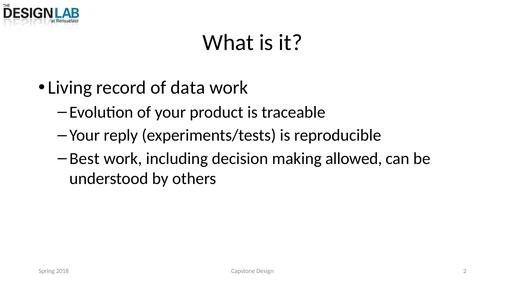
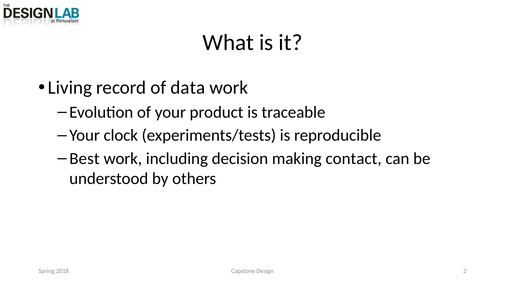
reply: reply -> clock (121, 135)
allowed: allowed -> contact (354, 159)
